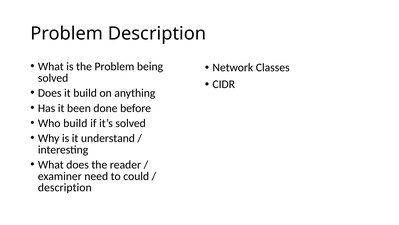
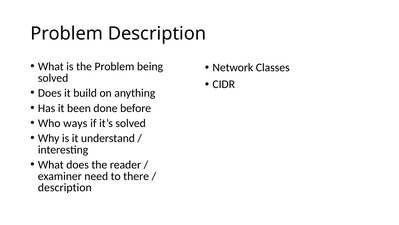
Who build: build -> ways (75, 123)
could: could -> there (136, 176)
